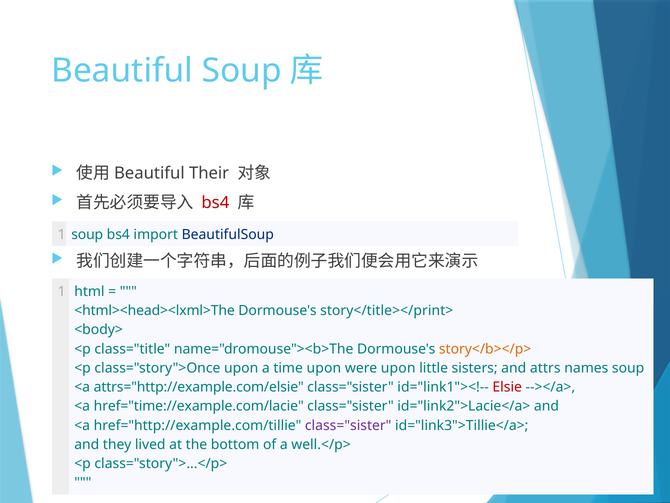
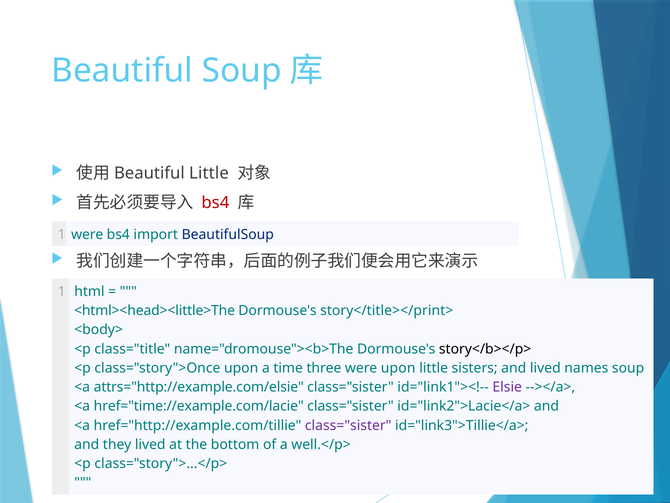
Their: Their -> Little (209, 173)
1 soup: soup -> were (87, 234)
<html><head><lxml>The: <html><head><lxml>The -> <html><head><little>The (155, 310)
story</b></p> colour: orange -> black (485, 349)
time upon: upon -> three (324, 368)
and attrs: attrs -> lived (545, 368)
Elsie colour: red -> purple (507, 387)
